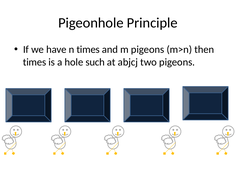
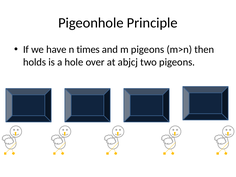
times: times -> holds (35, 62)
such: such -> over (95, 62)
